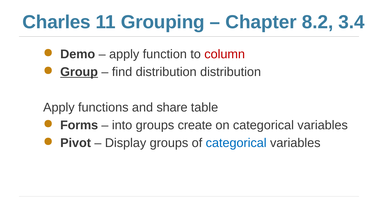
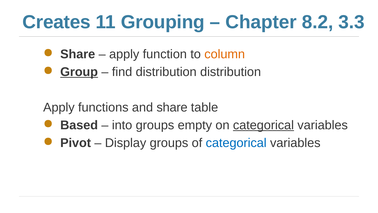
Charles: Charles -> Creates (57, 22)
3.4: 3.4 -> 3.3 (352, 22)
Demo: Demo -> Share (78, 54)
column colour: red -> orange (225, 54)
Forms: Forms -> Based (79, 125)
create: create -> empty (195, 125)
categorical underline: none -> present (263, 125)
